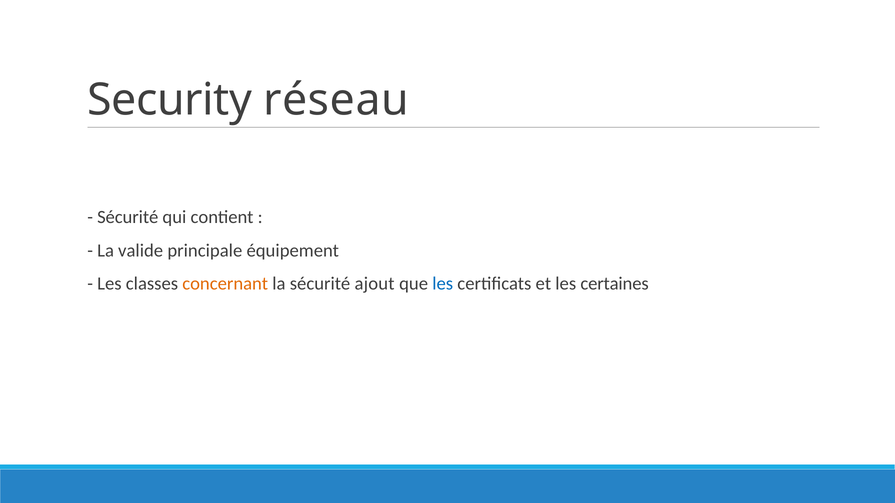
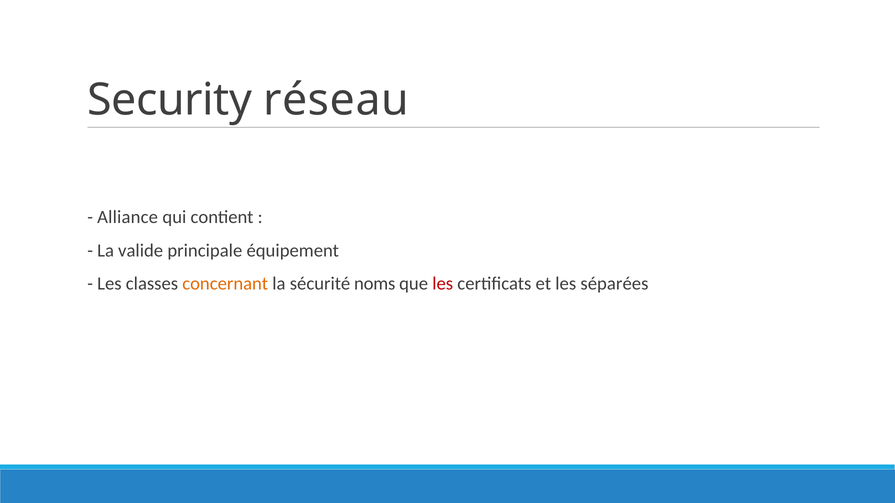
Sécurité: Sécurité -> Alliance (128, 217)
ajout: ajout -> noms (375, 284)
les colour: blue -> red (443, 284)
certaines: certaines -> séparées (614, 284)
